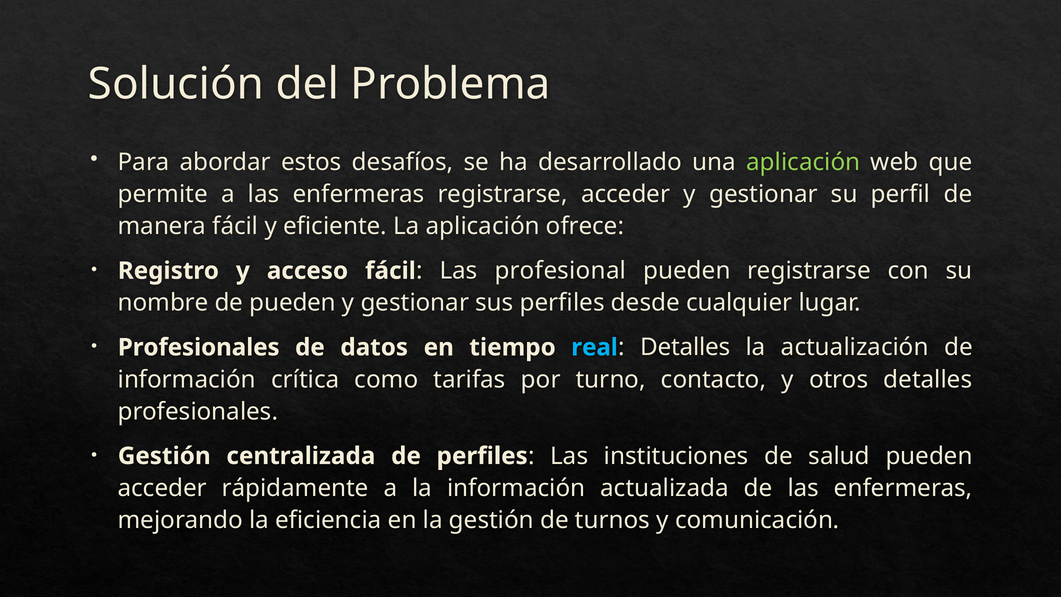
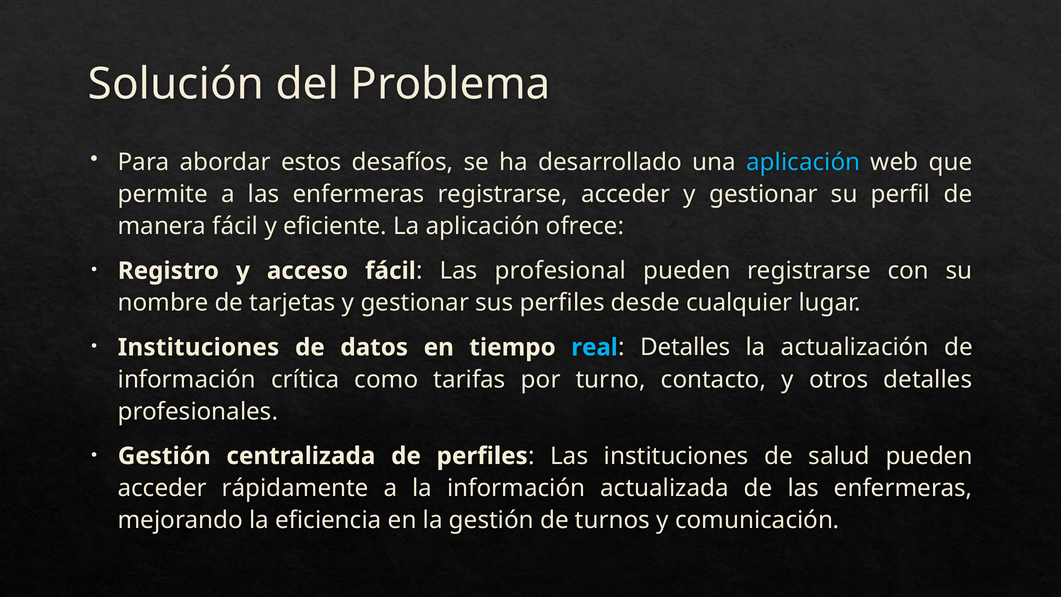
aplicación colour: light green -> light blue (803, 162)
de pueden: pueden -> tarjetas (293, 303)
Profesionales: Profesionales -> Instituciones (199, 347)
